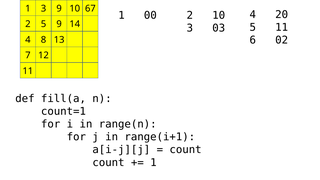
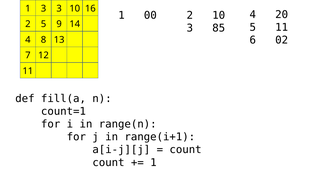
3 9: 9 -> 3 (59, 8)
67: 67 -> 16 (90, 8)
03: 03 -> 85 (219, 28)
